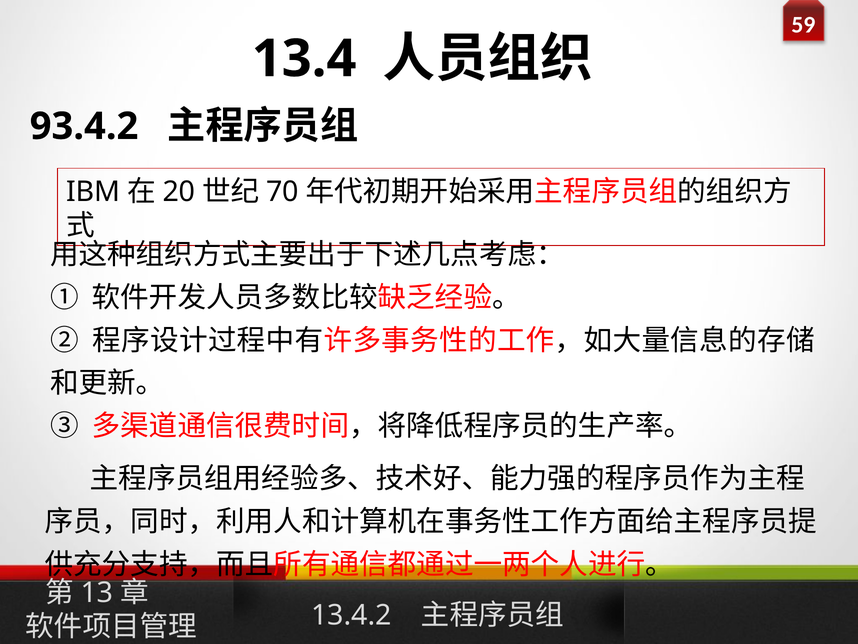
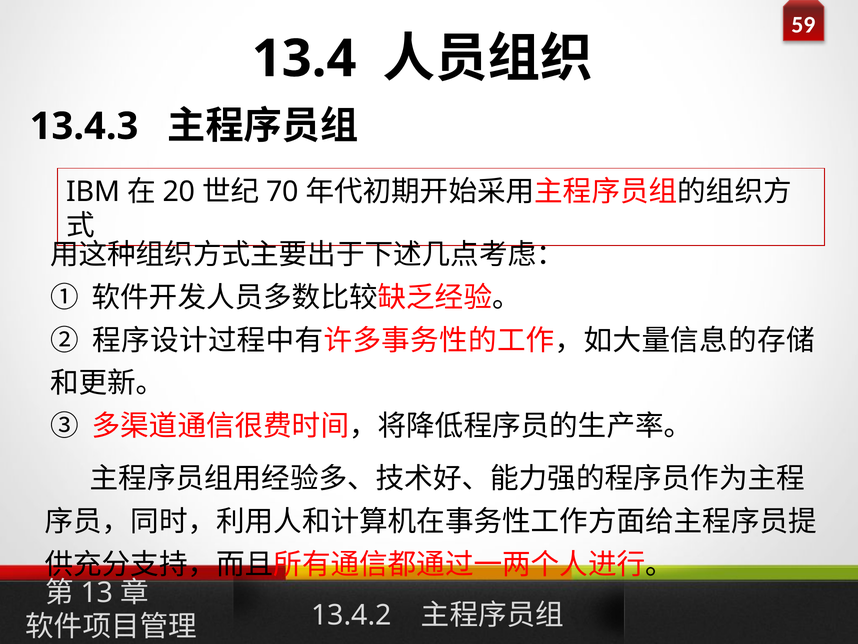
93.4.2: 93.4.2 -> 13.4.3 (84, 126)
